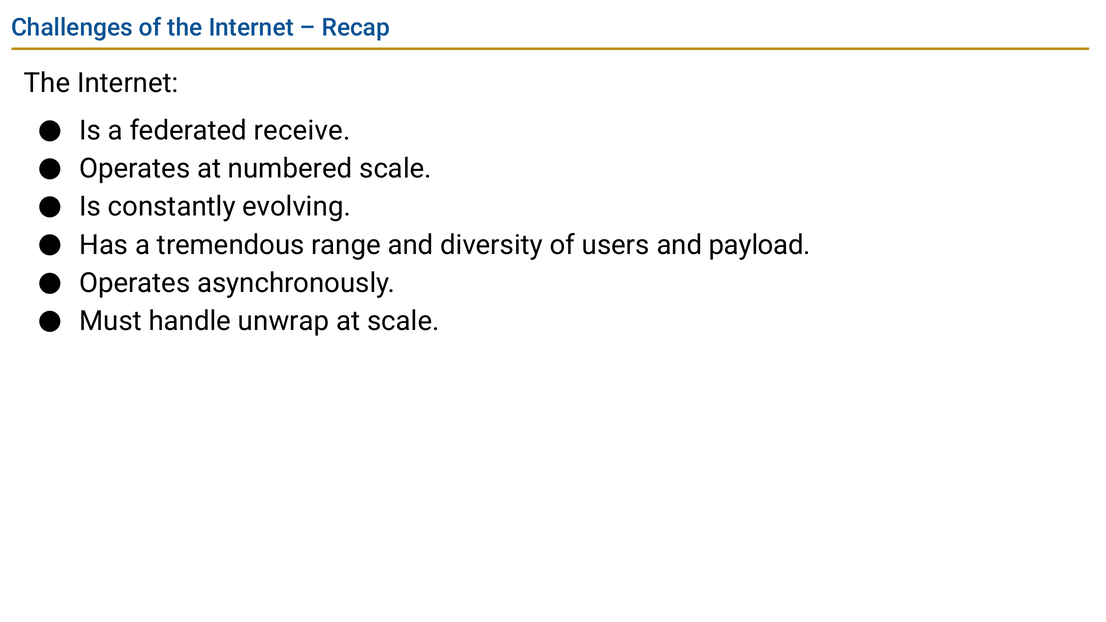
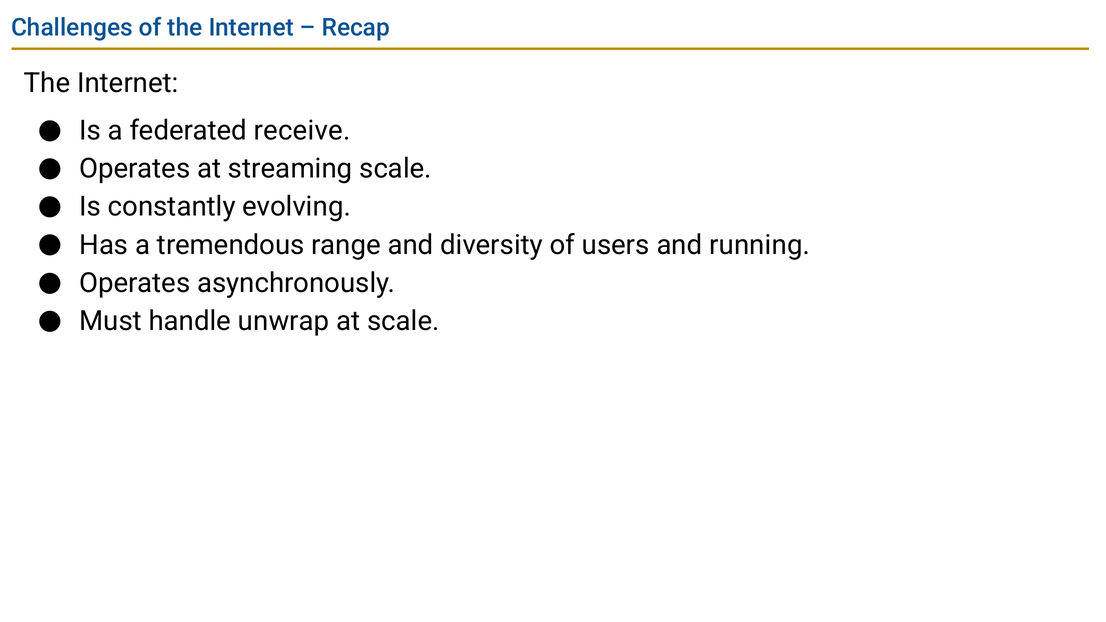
numbered: numbered -> streaming (290, 169)
payload: payload -> running (760, 245)
